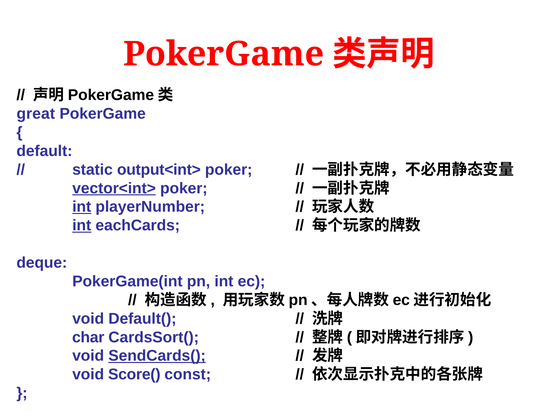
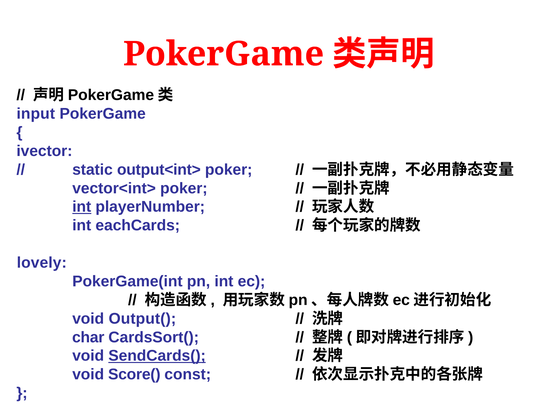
great: great -> input (36, 114)
default: default -> ivector (44, 151)
vector<int> underline: present -> none (114, 188)
int underline: present -> none (82, 225)
deque: deque -> lovely (42, 262)
Default(: Default( -> Output( (142, 318)
